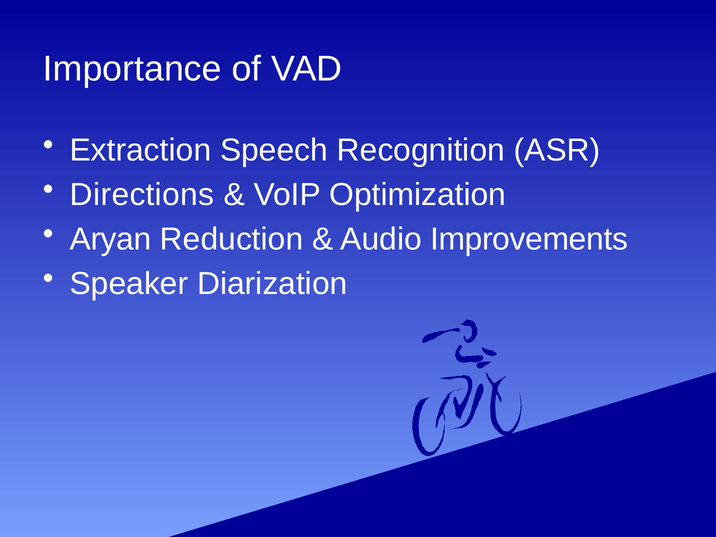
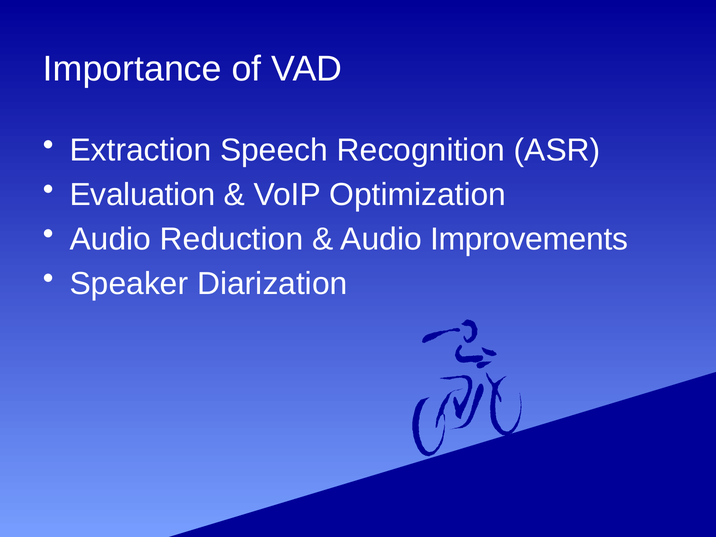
Directions: Directions -> Evaluation (142, 195)
Aryan: Aryan -> Audio (110, 239)
